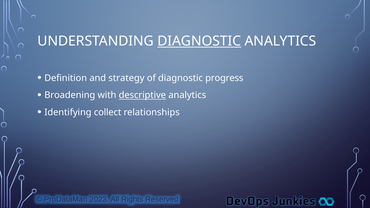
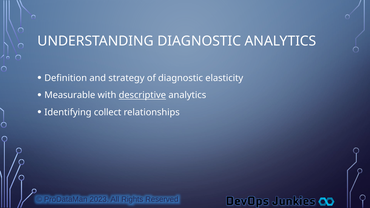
DIAGNOSTIC underline: present -> none (199, 41)
progress: progress -> elasticity (224, 78)
Broadening: Broadening -> Measurable (70, 95)
